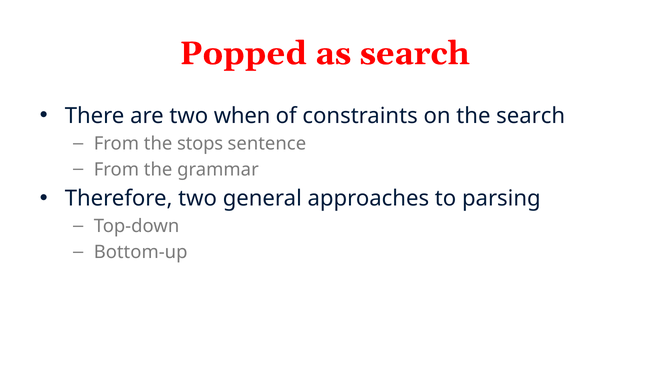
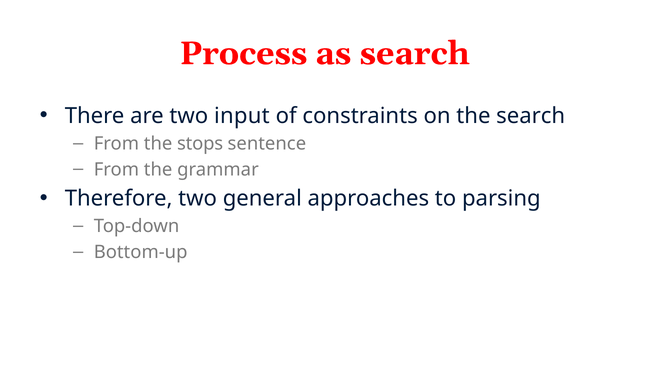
Popped: Popped -> Process (243, 53)
when: when -> input (242, 116)
